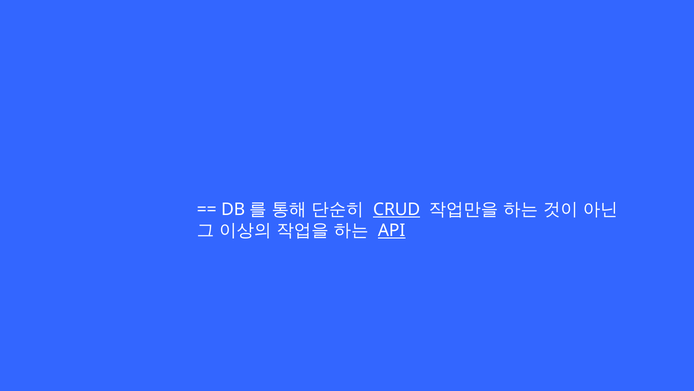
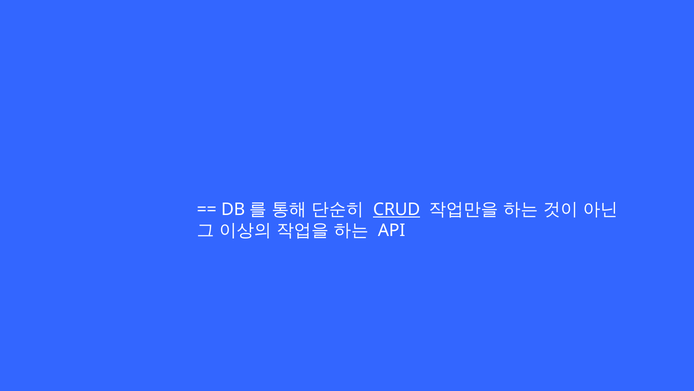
API underline: present -> none (392, 230)
